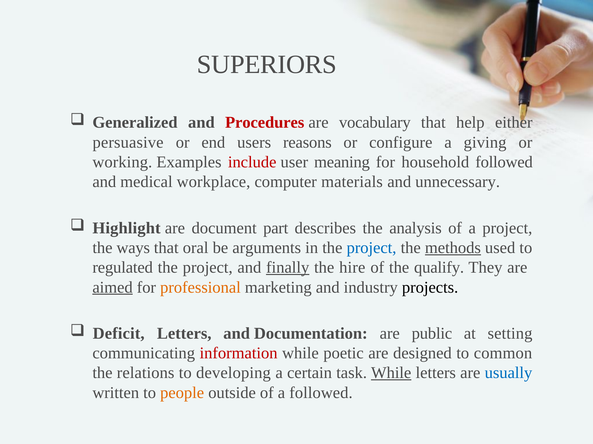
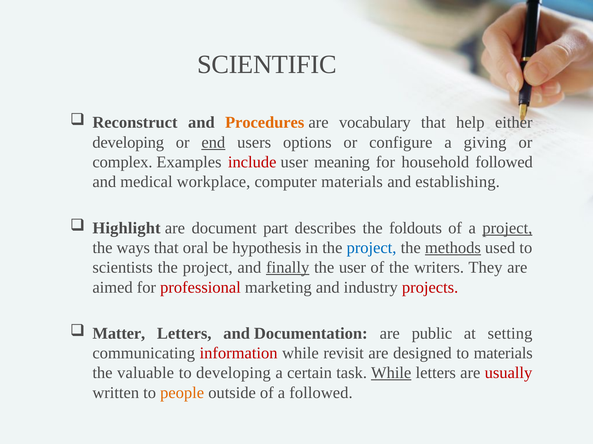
SUPERIORS: SUPERIORS -> SCIENTIFIC (267, 65)
Generalized: Generalized -> Reconstruct (135, 123)
Procedures colour: red -> orange (265, 123)
persuasive: persuasive -> developing (128, 143)
end underline: none -> present (213, 143)
reasons: reasons -> options (307, 143)
working: working -> complex (122, 162)
unnecessary: unnecessary -> establishing (458, 182)
analysis: analysis -> foldouts (416, 228)
project underline: none -> present (507, 228)
arguments: arguments -> hypothesis (267, 248)
regulated: regulated -> scientists (123, 268)
the hire: hire -> user (352, 268)
qualify: qualify -> writers (439, 268)
aimed underline: present -> none (113, 288)
professional colour: orange -> red (200, 288)
projects colour: black -> red (430, 288)
Deficit: Deficit -> Matter (119, 334)
poetic: poetic -> revisit (344, 354)
to common: common -> materials (503, 354)
relations: relations -> valuable (146, 373)
usually colour: blue -> red (508, 373)
